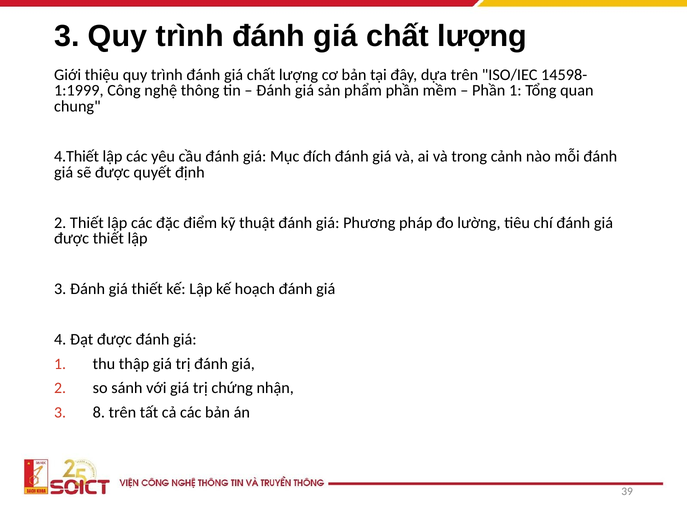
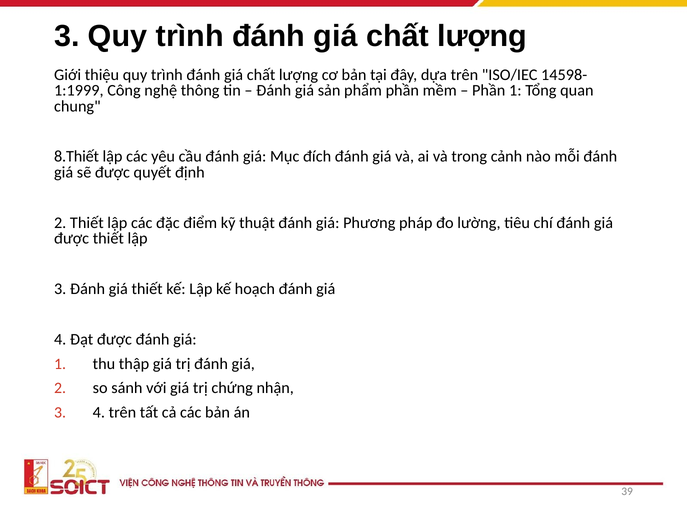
4.Thiết: 4.Thiết -> 8.Thiết (77, 157)
3 8: 8 -> 4 (99, 413)
